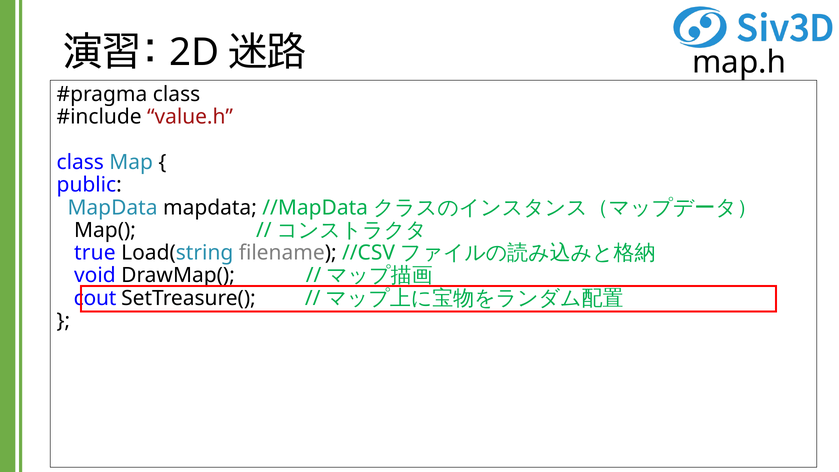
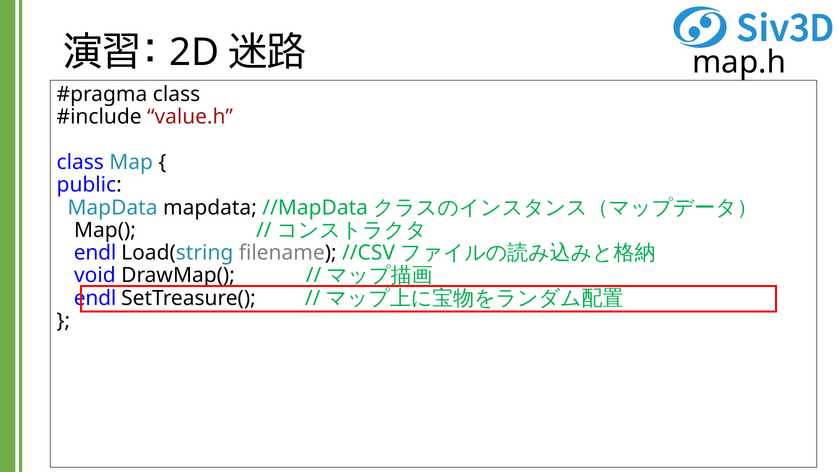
true: true -> endl (95, 253)
cout: cout -> endl (95, 298)
